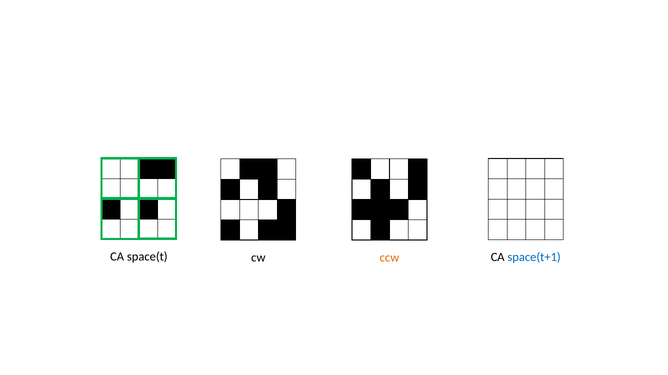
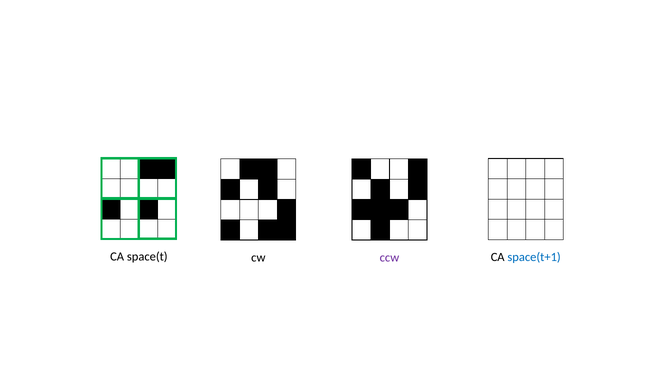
ccw colour: orange -> purple (389, 258)
